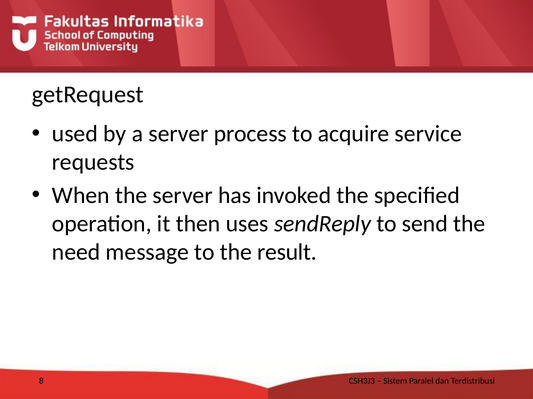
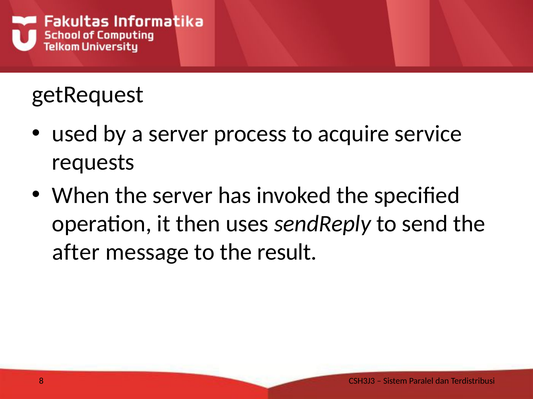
need: need -> after (76, 253)
